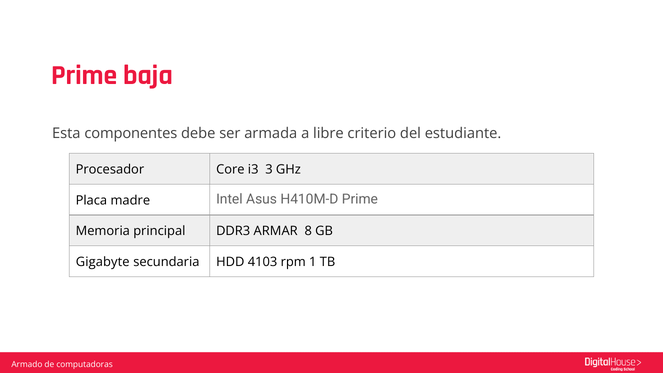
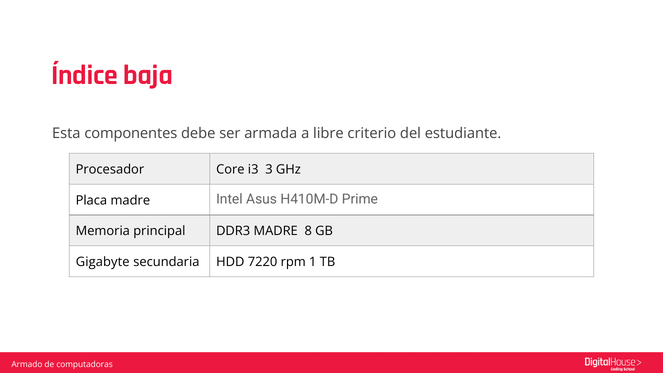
Prime: Prime -> Índice (84, 75)
ARMAR: ARMAR -> MADRE (276, 231)
4103: 4103 -> 7220 (263, 262)
